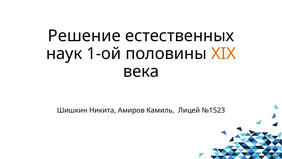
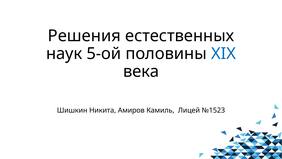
Решение: Решение -> Решения (84, 36)
1-ой: 1-ой -> 5-ой (104, 54)
XIX colour: orange -> blue (224, 54)
